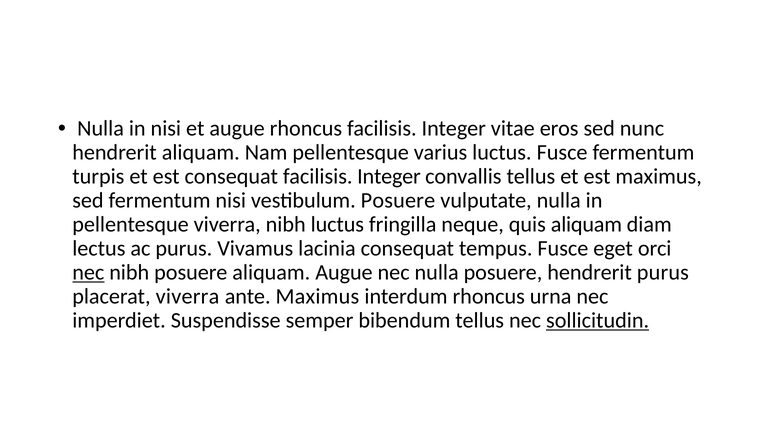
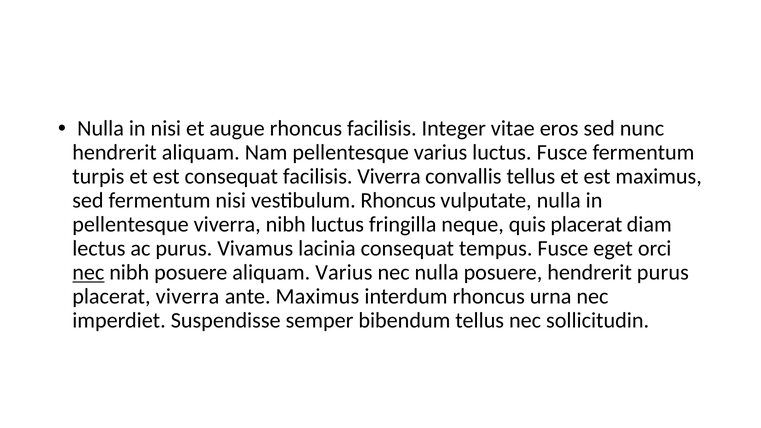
consequat facilisis Integer: Integer -> Viverra (389, 177)
vestibulum Posuere: Posuere -> Rhoncus (398, 201)
quis aliquam: aliquam -> placerat (586, 225)
aliquam Augue: Augue -> Varius (344, 273)
sollicitudin underline: present -> none (598, 320)
